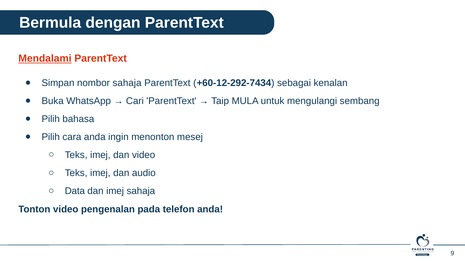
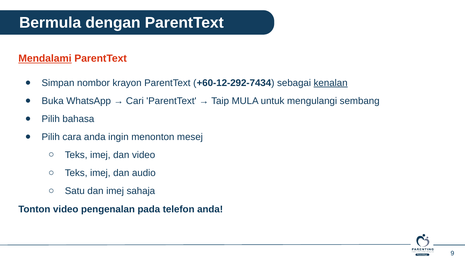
nombor sahaja: sahaja -> krayon (127, 83)
kenalan underline: none -> present (331, 83)
Data: Data -> Satu (75, 192)
